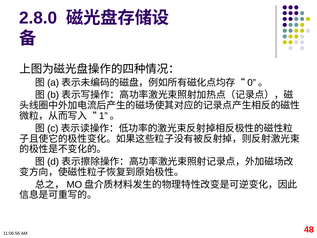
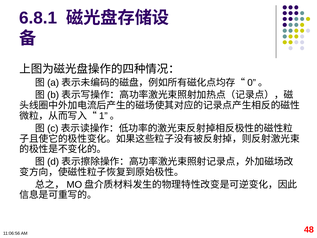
2.8.0: 2.8.0 -> 6.8.1 (38, 18)
